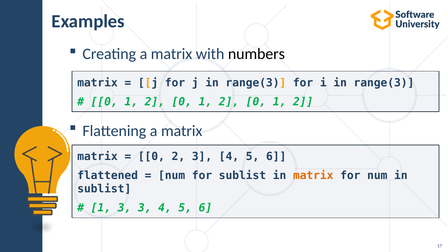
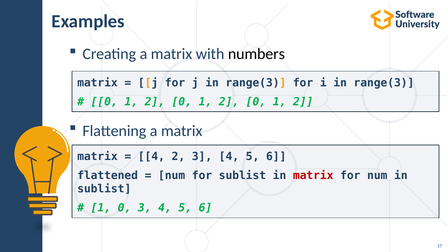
0: 0 -> 4 (151, 156)
matrix colour: orange -> red (313, 175)
1 3: 3 -> 0 (124, 208)
